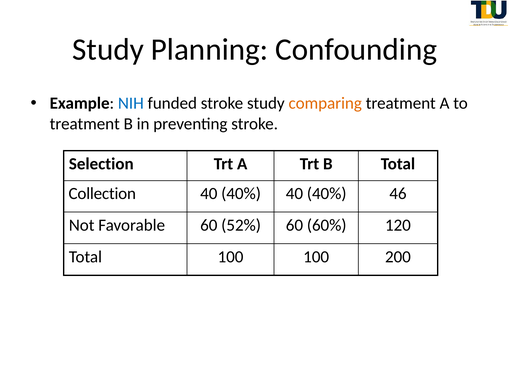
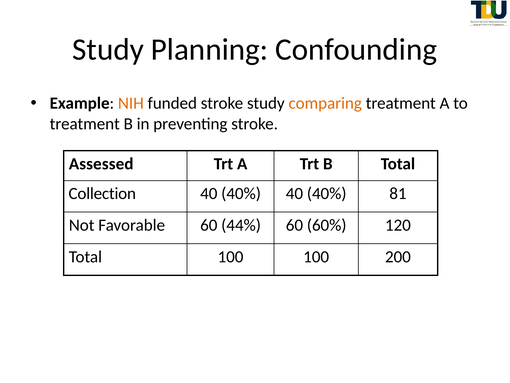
NIH colour: blue -> orange (131, 103)
Selection: Selection -> Assessed (101, 164)
46: 46 -> 81 (398, 193)
52%: 52% -> 44% (241, 225)
